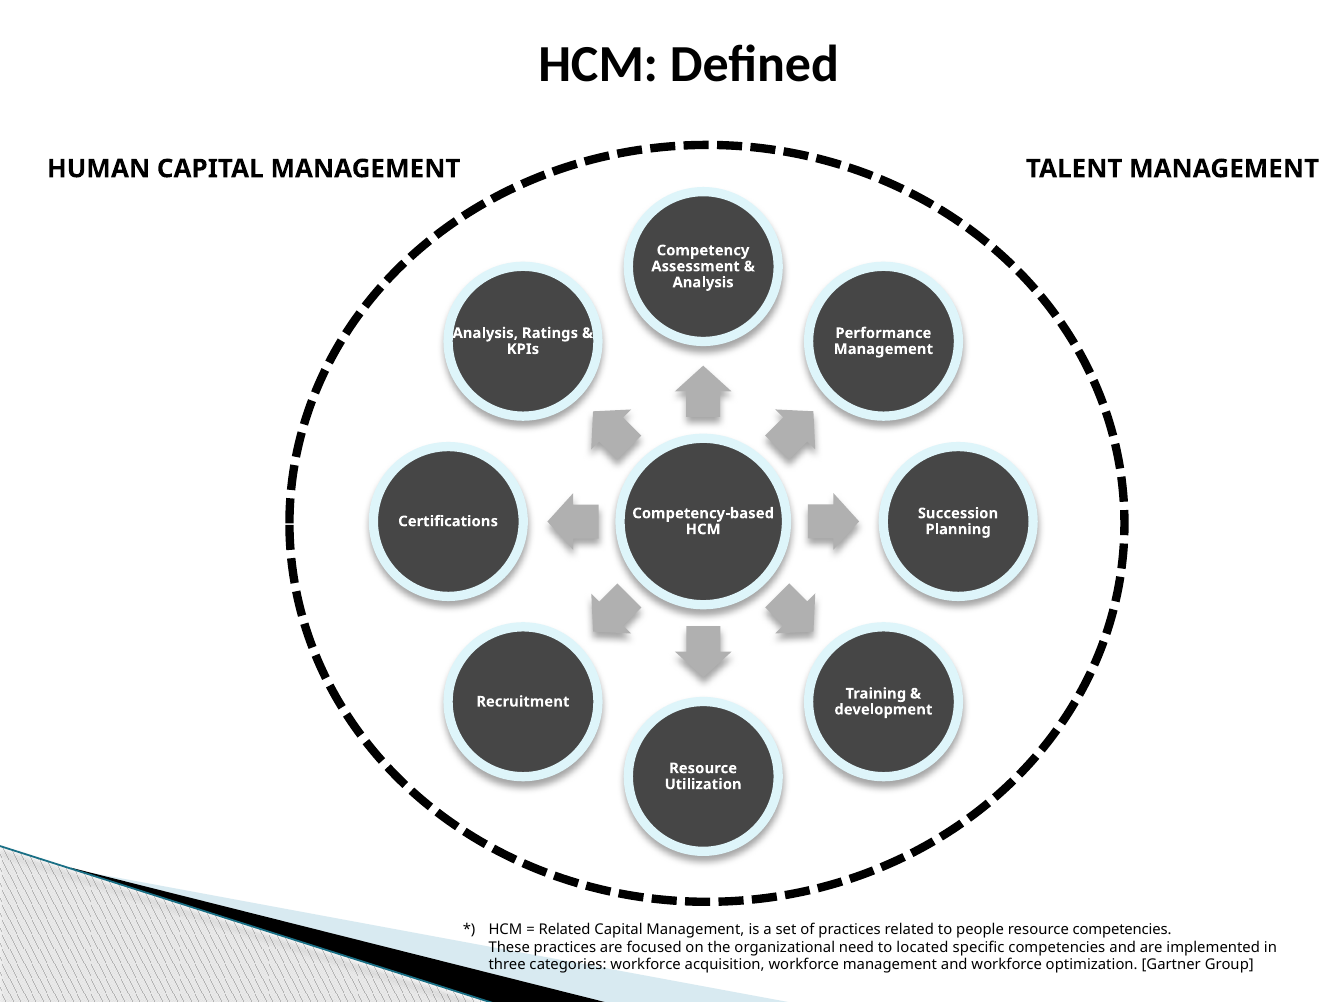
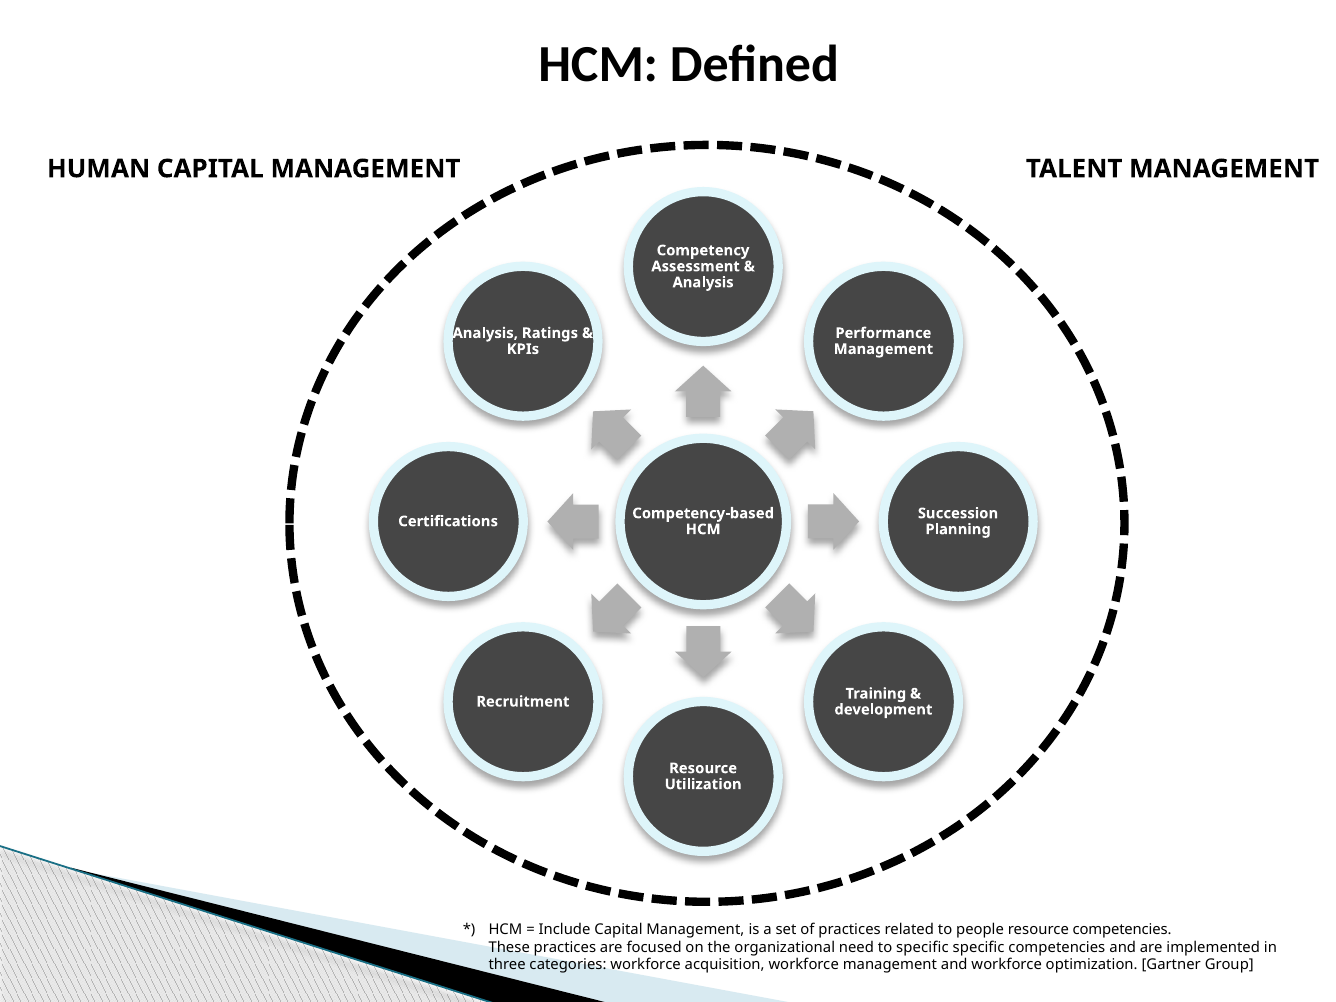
Related: Related -> Include (565, 929)
to located: located -> specific (922, 947)
